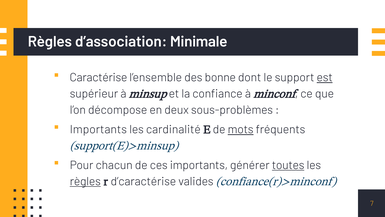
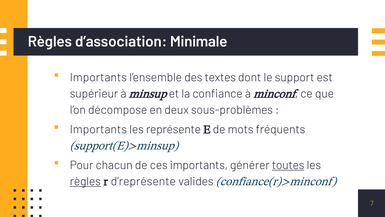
Caractérise: Caractérise -> Importants (98, 77)
bonne: bonne -> textes (220, 77)
est underline: present -> none (325, 77)
cardinalité: cardinalité -> représente (173, 129)
mots underline: present -> none (241, 129)
d’caractérise: d’caractérise -> d’représente (143, 181)
